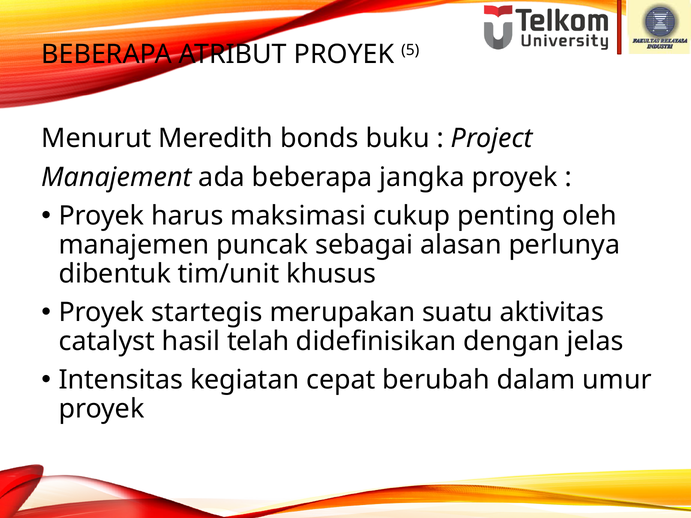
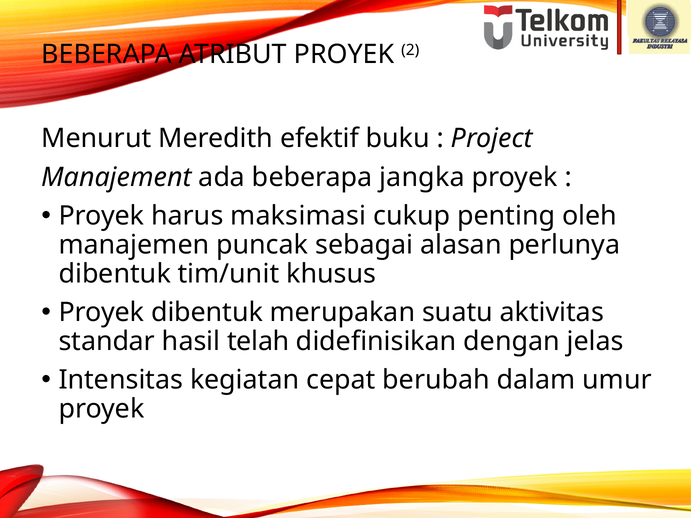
5: 5 -> 2 (410, 50)
bonds: bonds -> efektif (319, 139)
Proyek startegis: startegis -> dibentuk (207, 313)
catalyst: catalyst -> standar (107, 342)
